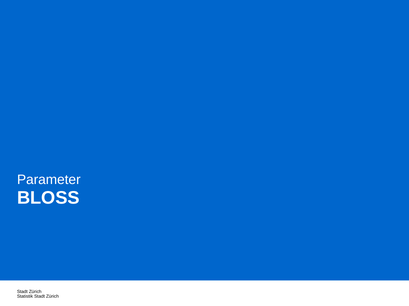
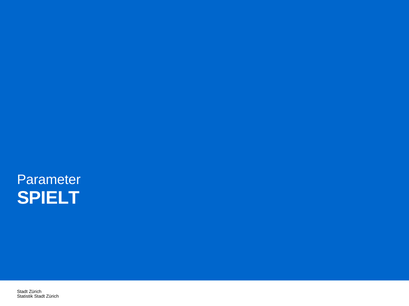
BLOSS: BLOSS -> SPIELT (48, 198)
